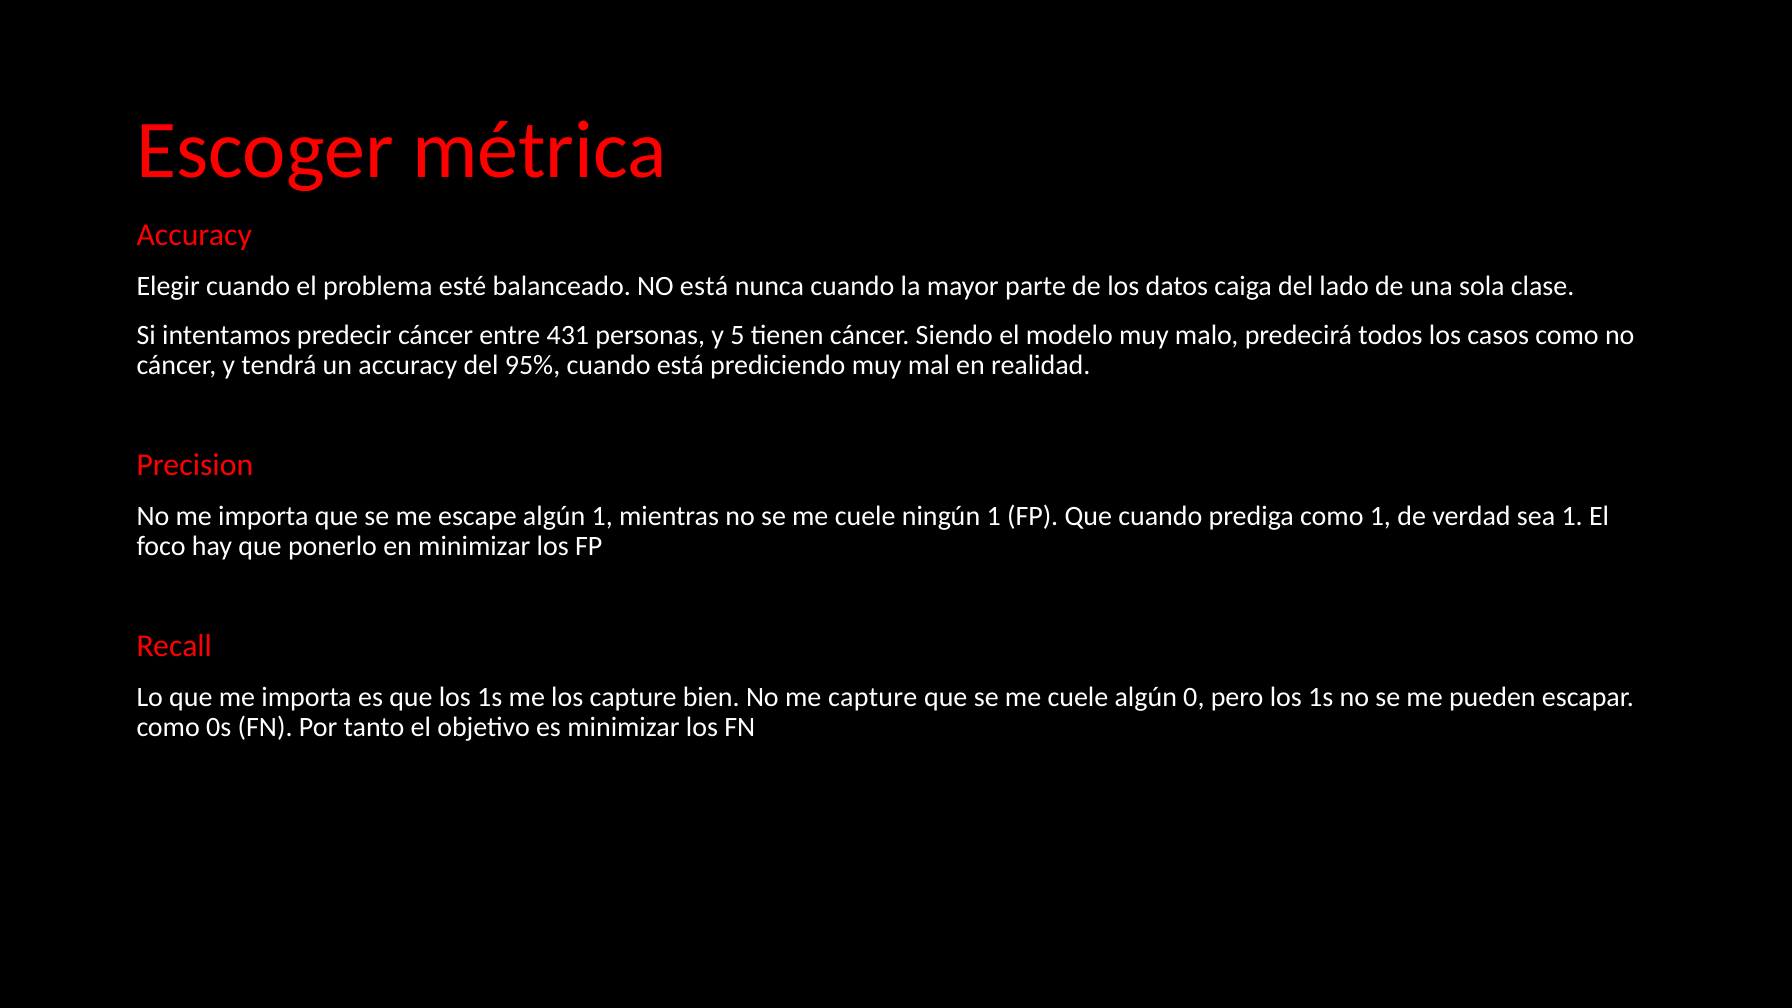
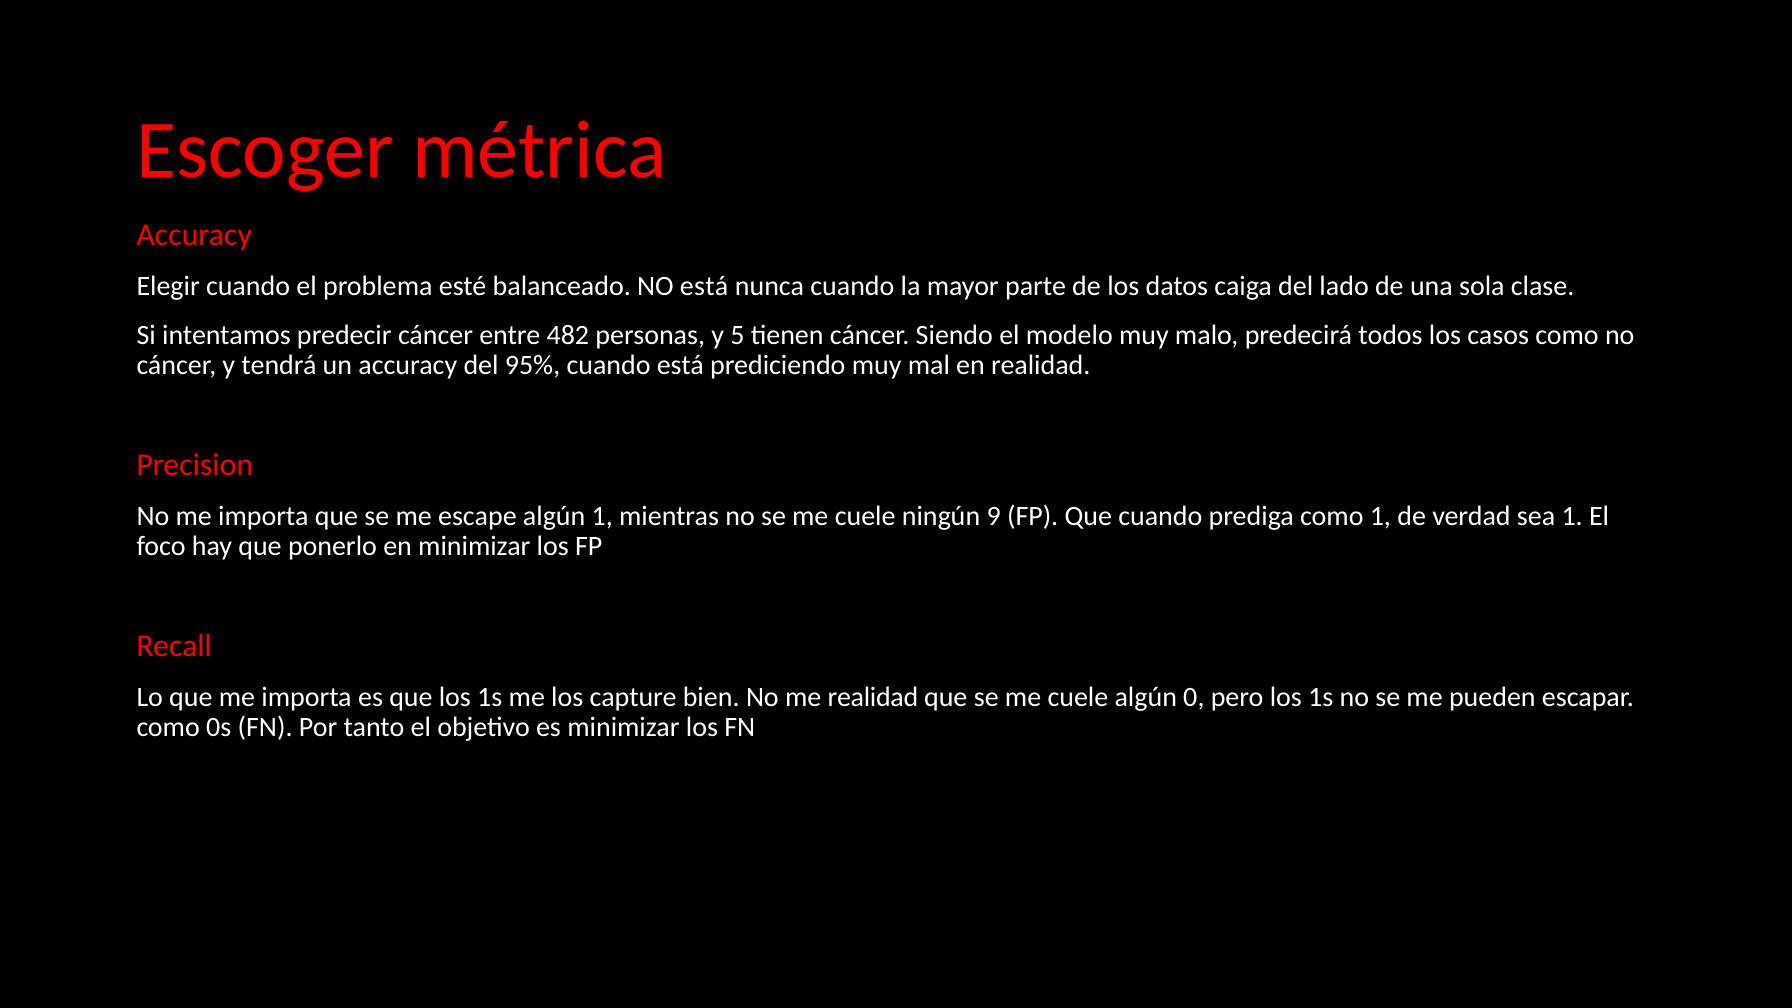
431: 431 -> 482 (568, 335)
ningún 1: 1 -> 9 (994, 516)
me capture: capture -> realidad (873, 697)
